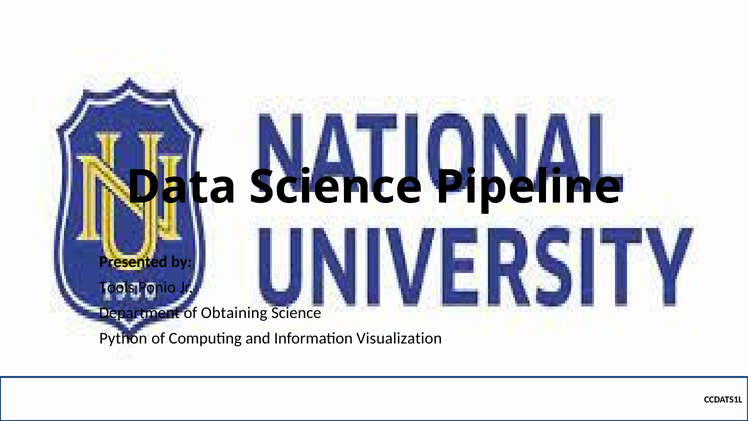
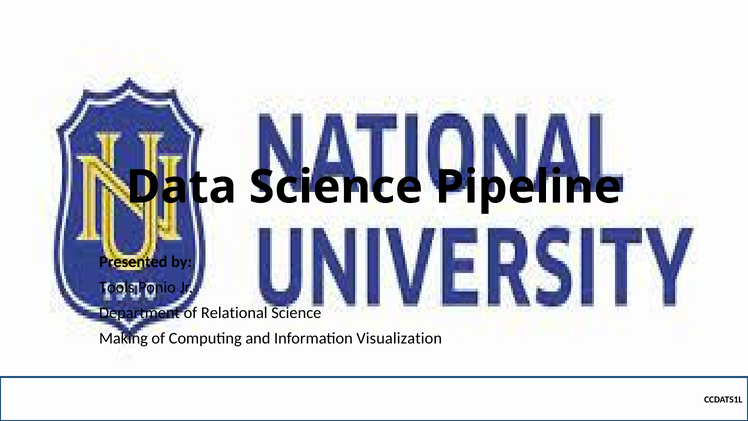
Obtaining: Obtaining -> Relational (234, 313)
Python: Python -> Making (123, 338)
